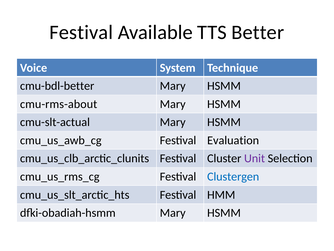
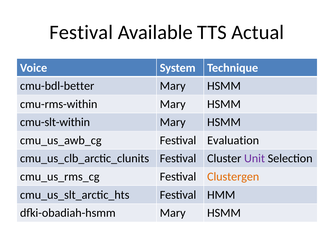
Better: Better -> Actual (258, 32)
cmu-rms-about: cmu-rms-about -> cmu-rms-within (59, 104)
cmu-slt-actual: cmu-slt-actual -> cmu-slt-within (55, 122)
Clustergen colour: blue -> orange (233, 176)
